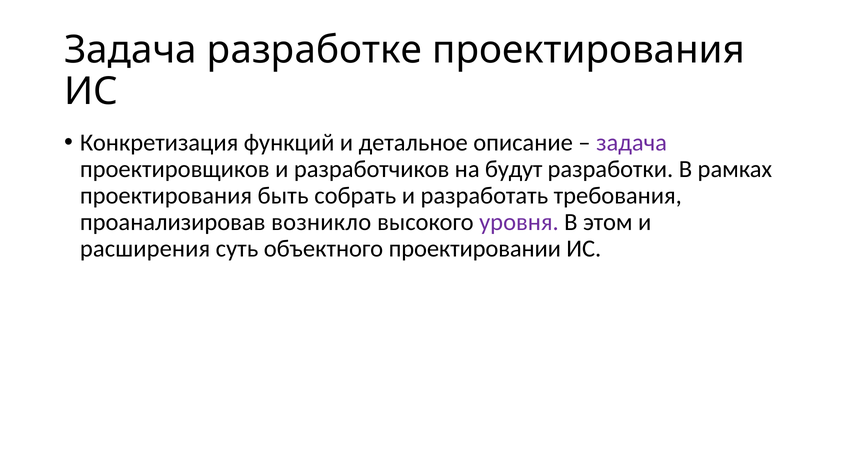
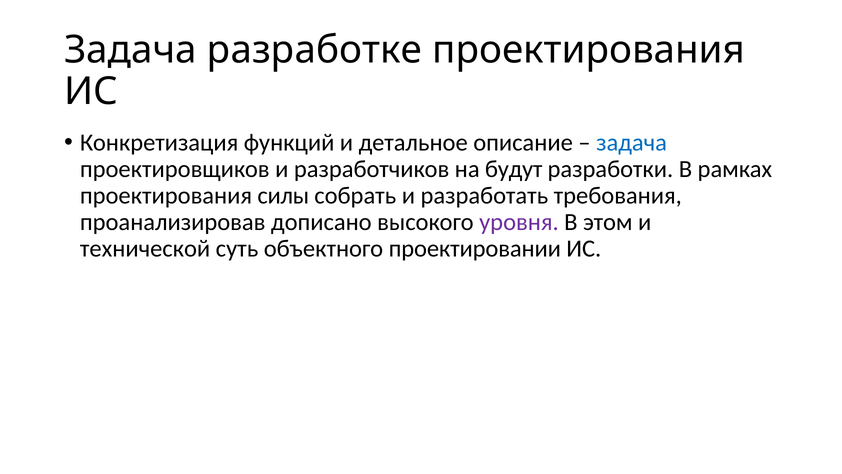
задача colour: purple -> blue (632, 142)
быть: быть -> силы (283, 195)
возникло: возникло -> дописано (321, 222)
расширения: расширения -> технической (145, 248)
